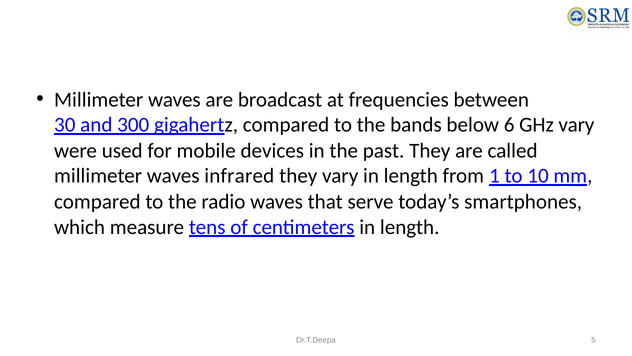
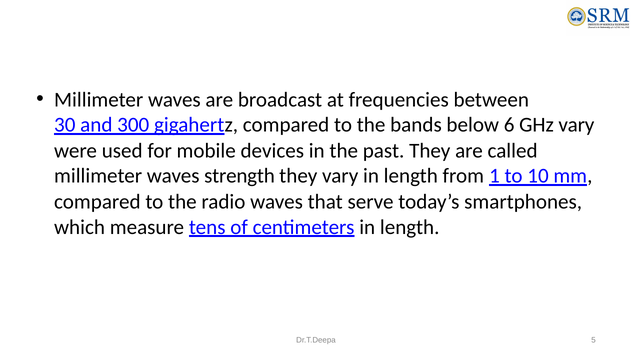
infrared: infrared -> strength (239, 176)
